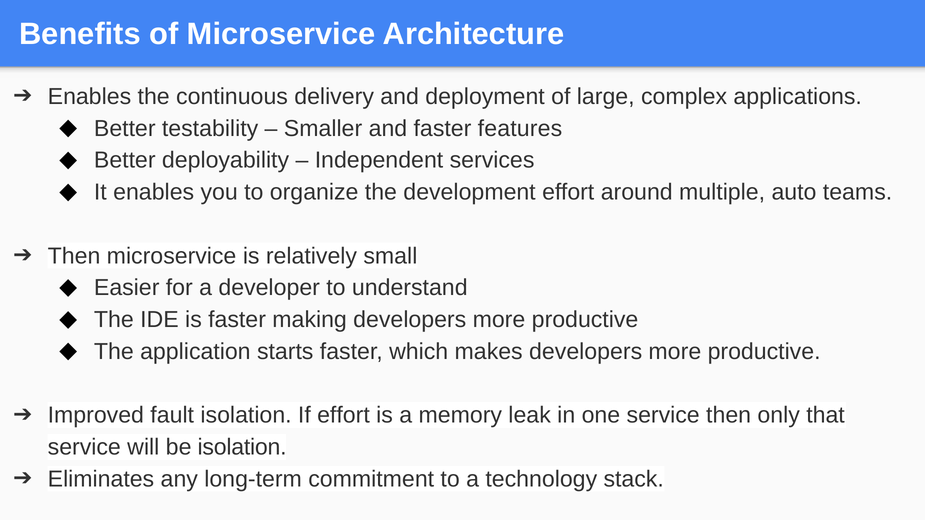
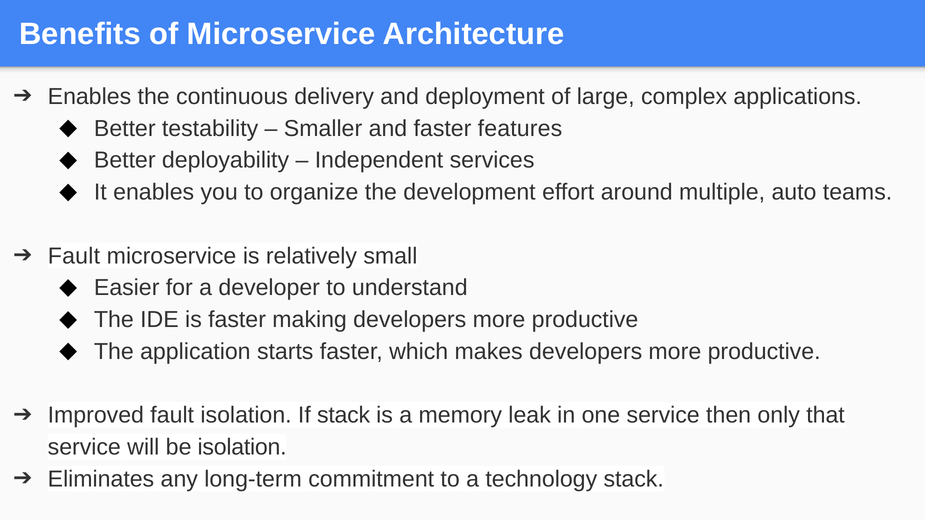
Then: Then -> Fault (74, 256)
If effort: effort -> stack (344, 416)
